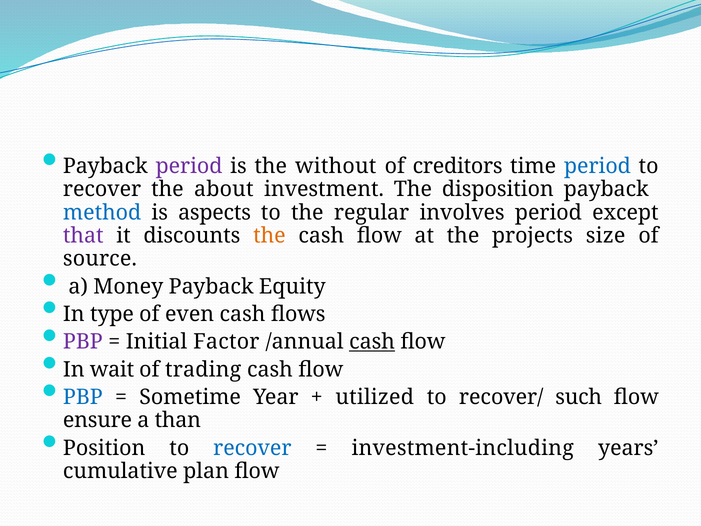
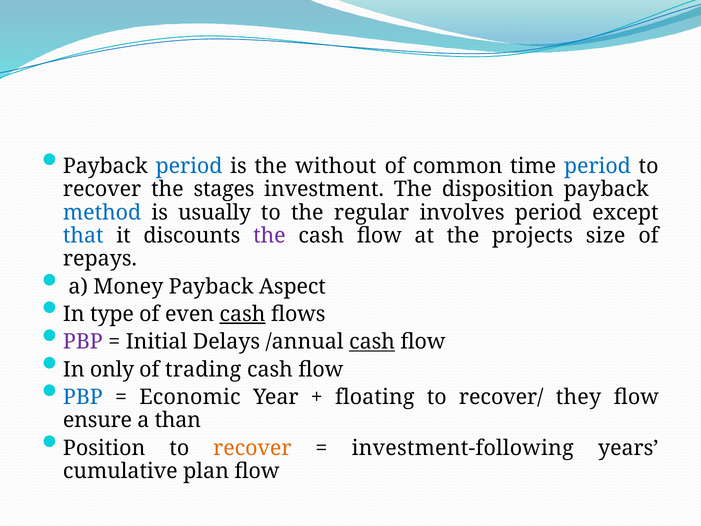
period colour: purple -> blue (189, 166)
creditors: creditors -> common (458, 166)
about: about -> stages (224, 189)
aspects: aspects -> usually (215, 212)
that colour: purple -> blue (83, 236)
the colour: orange -> purple (269, 236)
source: source -> repays (100, 259)
Equity: Equity -> Aspect (292, 286)
cash underline: none -> present (242, 314)
Factor: Factor -> Delays (226, 342)
wait: wait -> only (112, 369)
Sometime: Sometime -> Economic (190, 397)
utilized: utilized -> floating (375, 397)
such: such -> they (578, 397)
recover colour: blue -> orange (252, 448)
investment-including: investment-including -> investment-following (463, 448)
